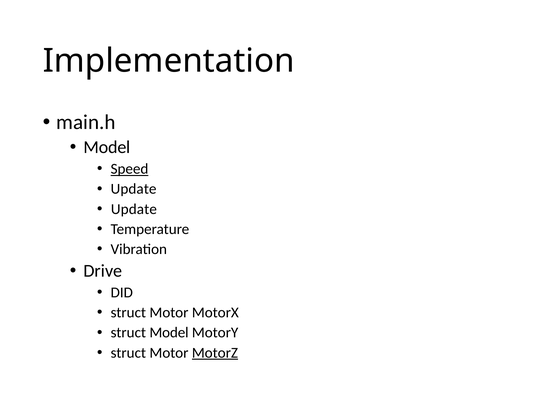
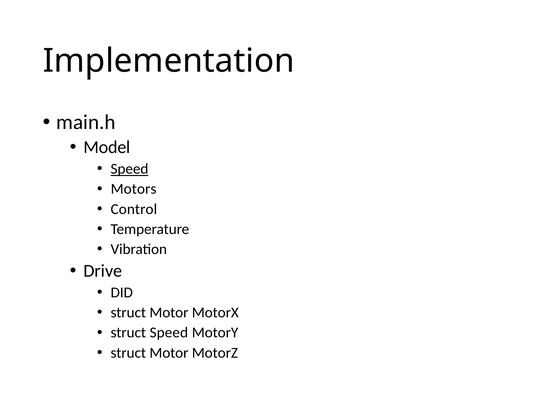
Update: Update -> Motors (134, 189)
Update: Update -> Control (134, 209)
struct Model: Model -> Speed (169, 333)
MotorZ underline: present -> none (215, 353)
